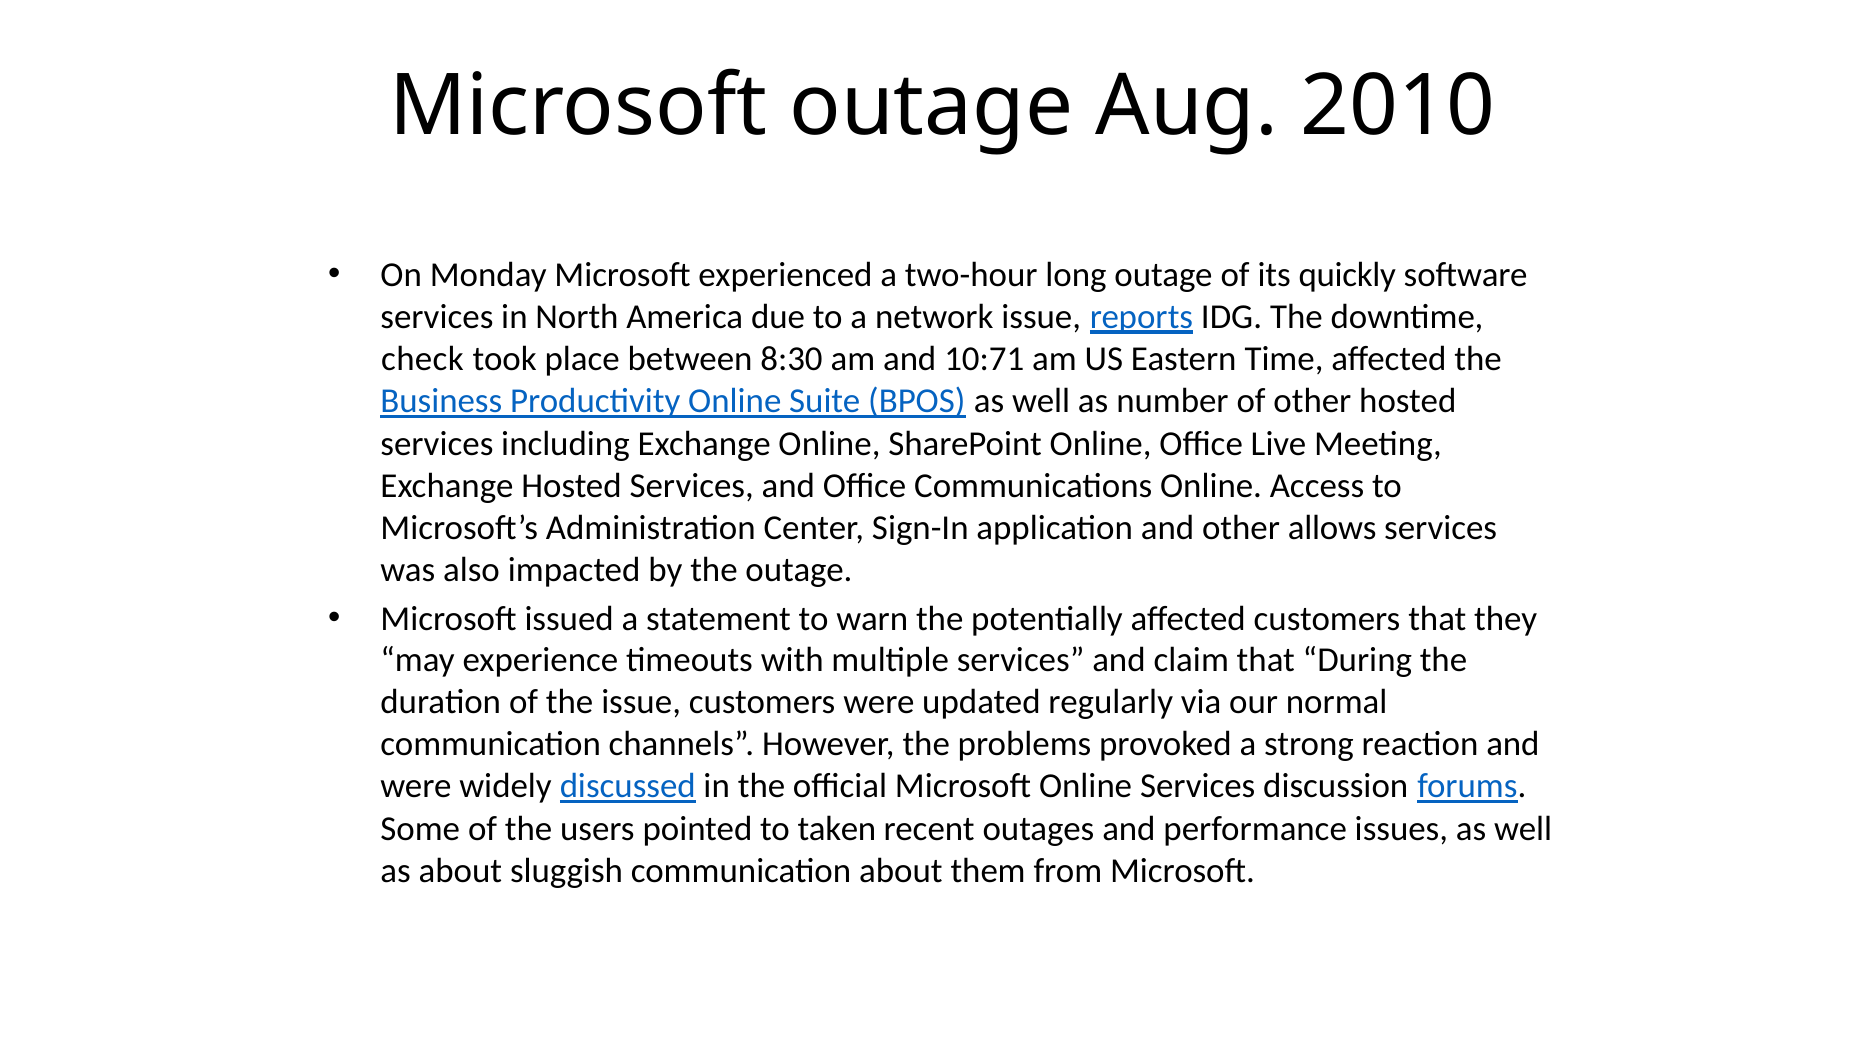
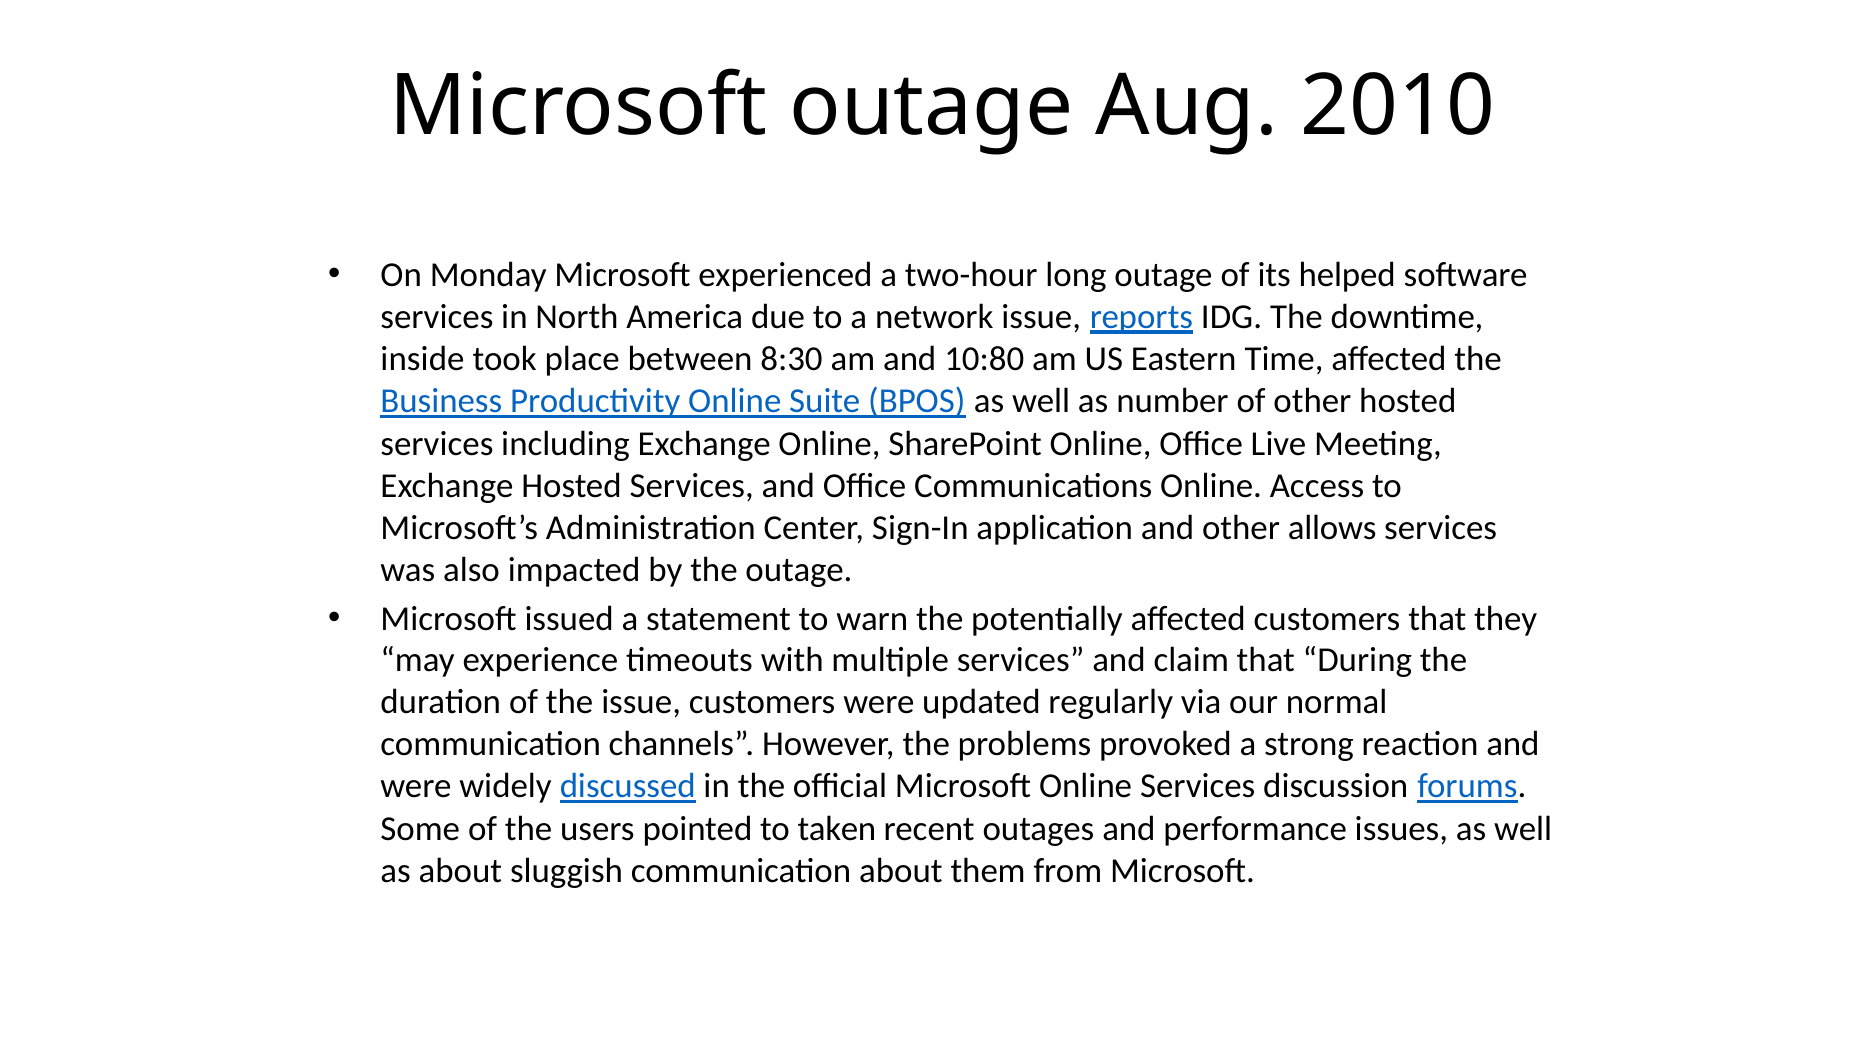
quickly: quickly -> helped (1347, 275)
check: check -> inside (423, 359)
10:71: 10:71 -> 10:80 (984, 359)
